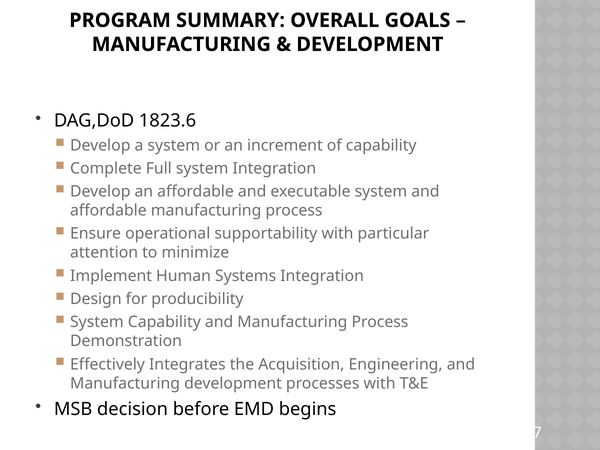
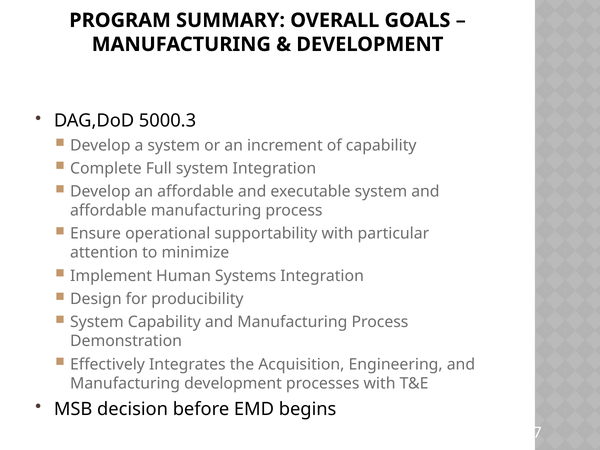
1823.6: 1823.6 -> 5000.3 (167, 121)
